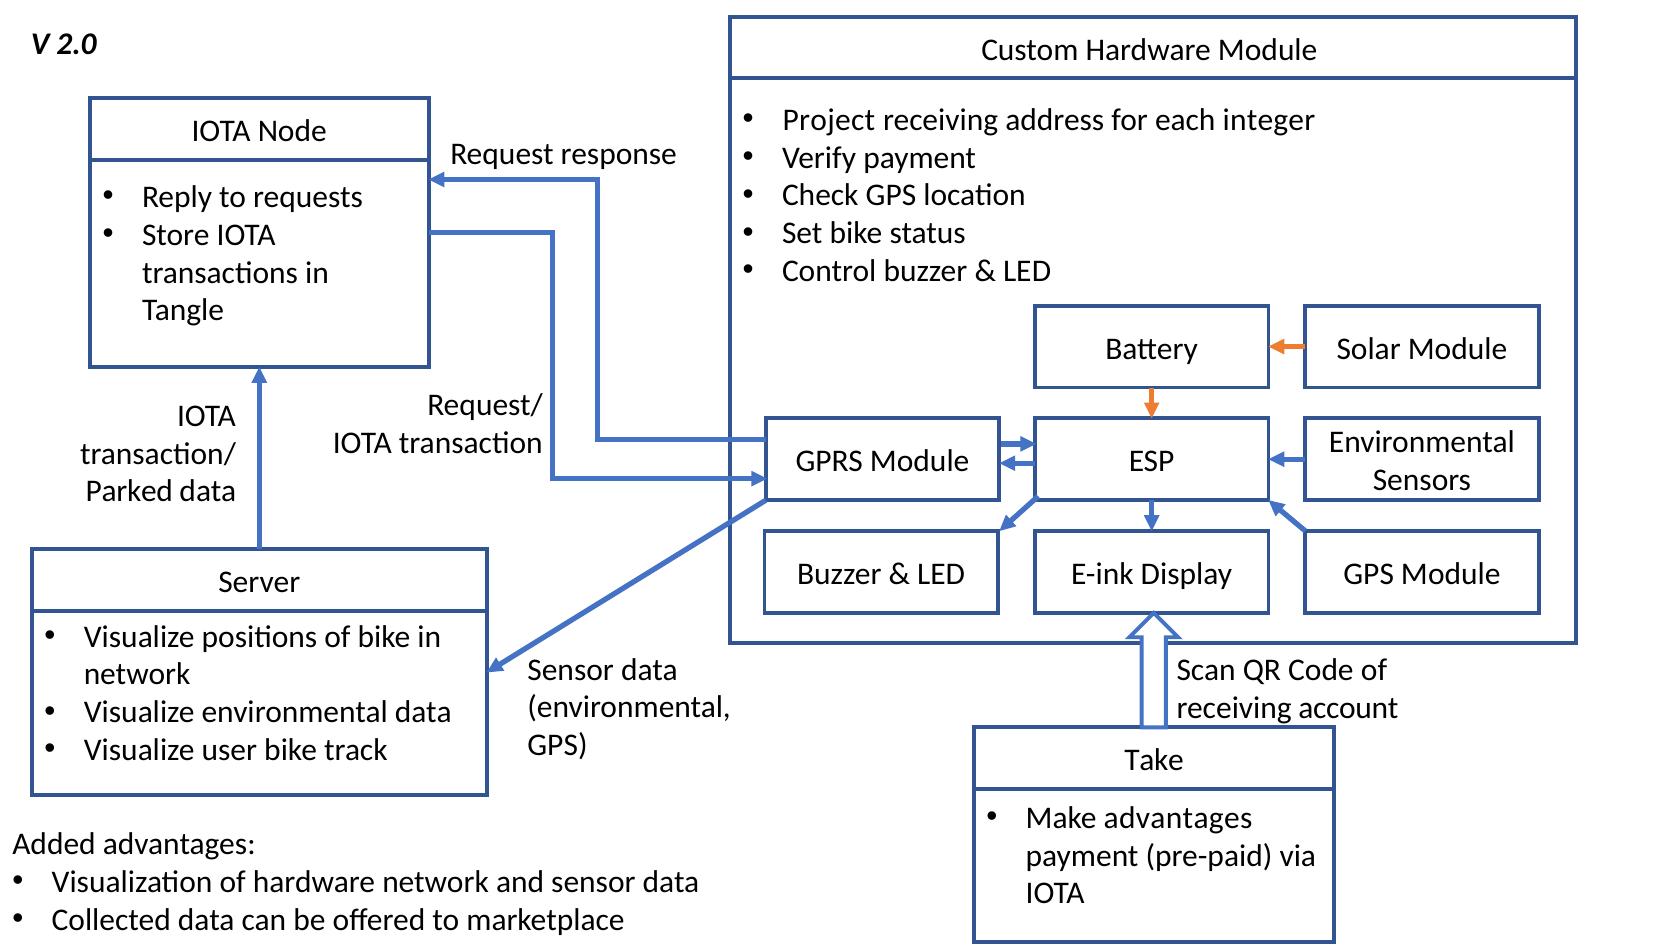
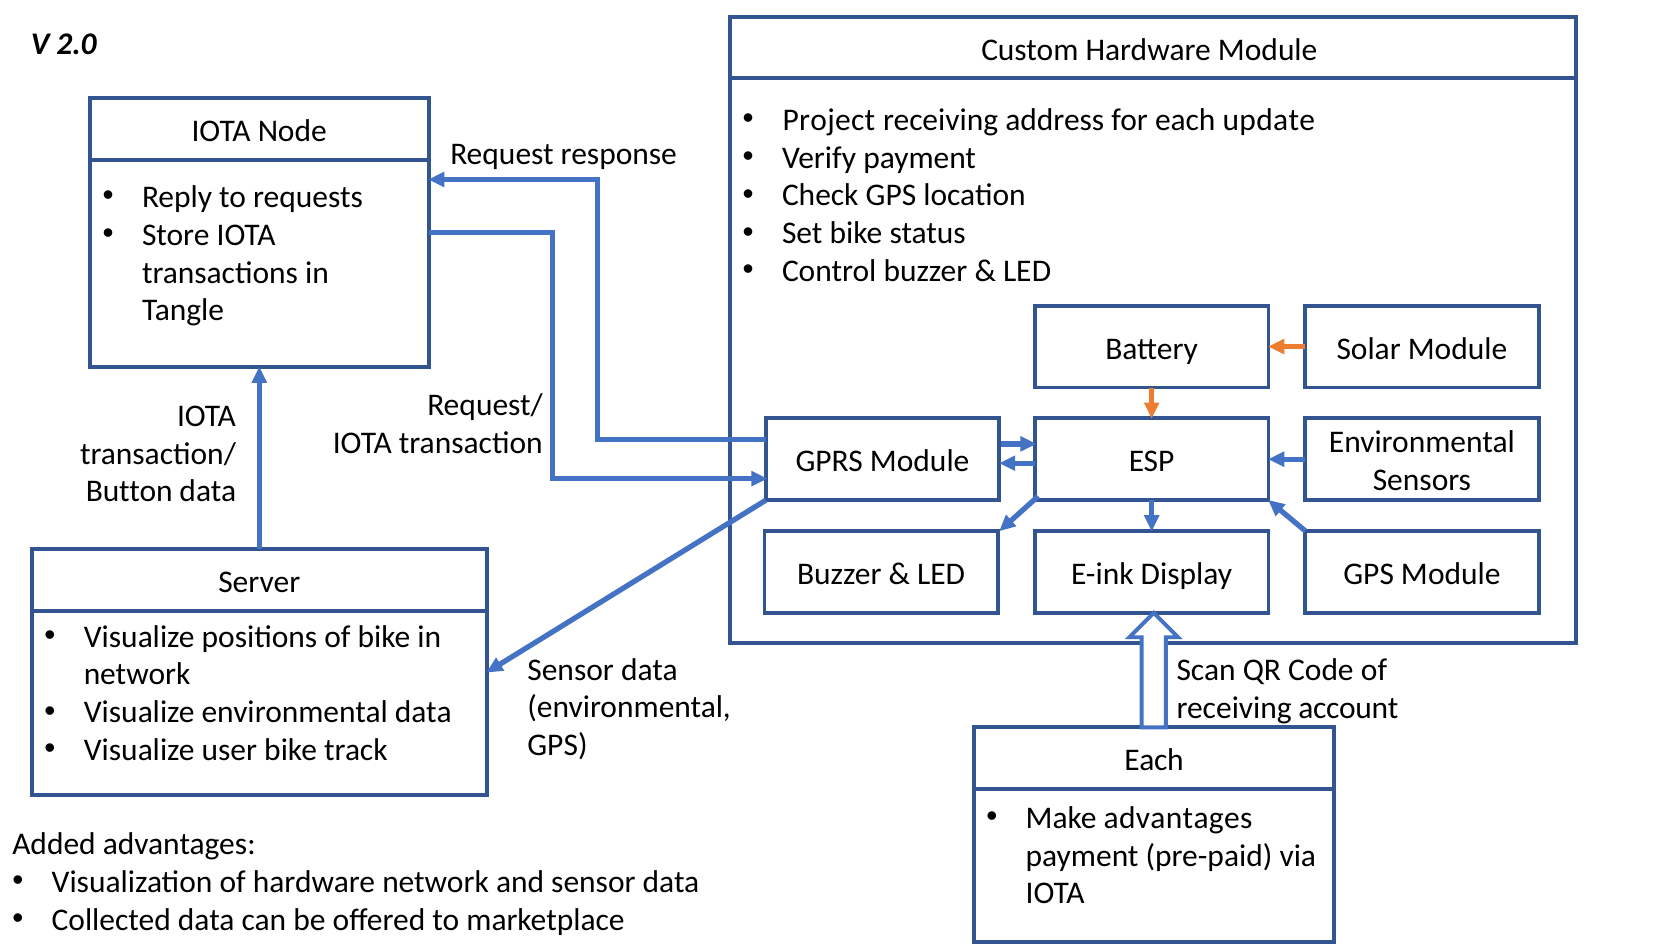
integer: integer -> update (1269, 120)
Parked: Parked -> Button (129, 492)
Take: Take -> Each (1154, 760)
